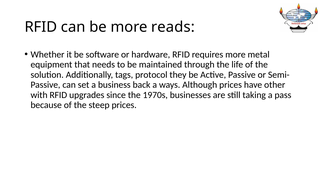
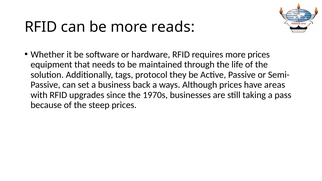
more metal: metal -> prices (259, 54)
other: other -> areas (275, 85)
